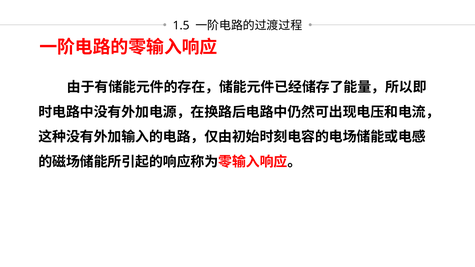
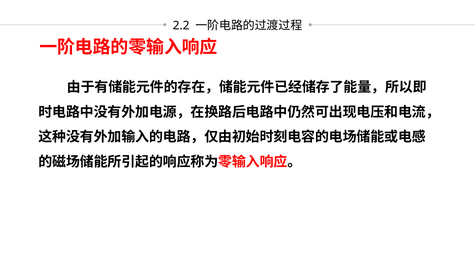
1.5: 1.5 -> 2.2 (181, 25)
